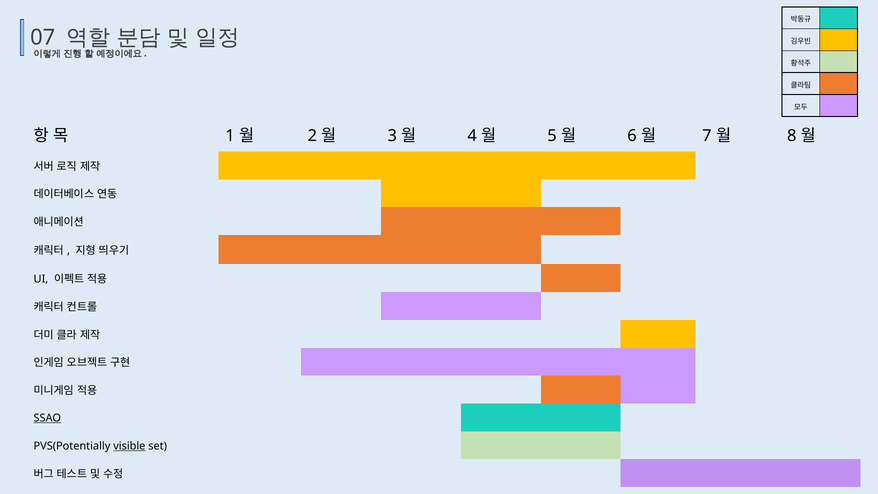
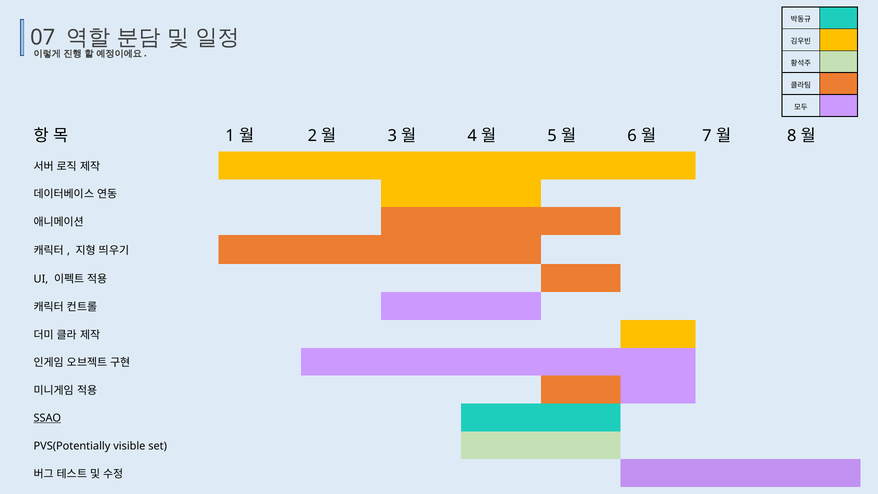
visible underline: present -> none (129, 446)
